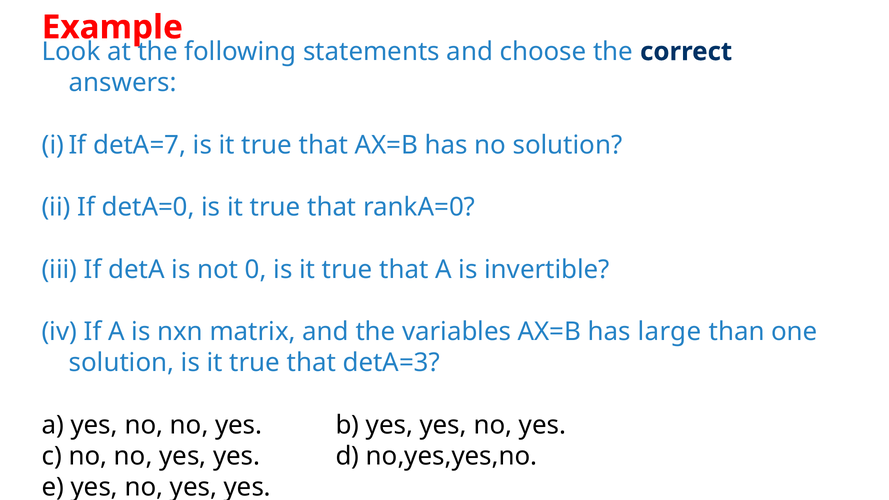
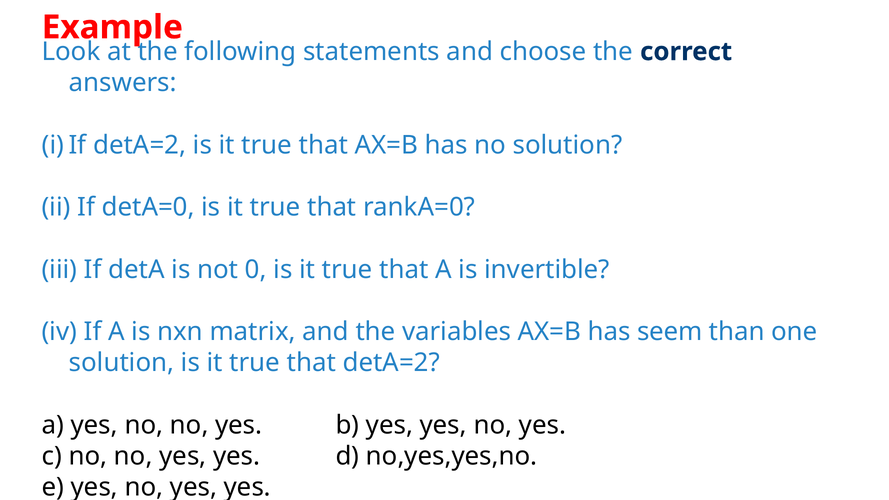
detA=7: detA=7 -> detA=2 (140, 145)
large: large -> seem (670, 332)
that detA=3: detA=3 -> detA=2 (391, 363)
